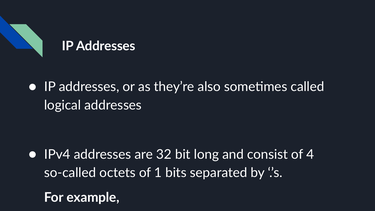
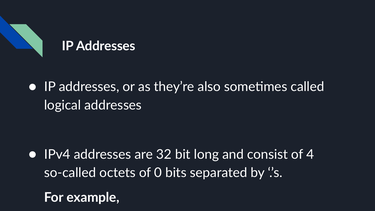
1: 1 -> 0 (158, 173)
